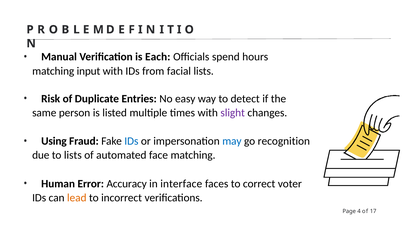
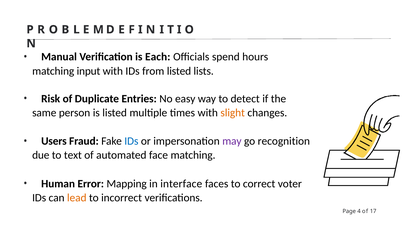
from facial: facial -> listed (179, 71)
slight colour: purple -> orange (233, 113)
Using: Using -> Users (54, 141)
may colour: blue -> purple (232, 141)
to lists: lists -> text (73, 155)
Accuracy: Accuracy -> Mapping (127, 183)
